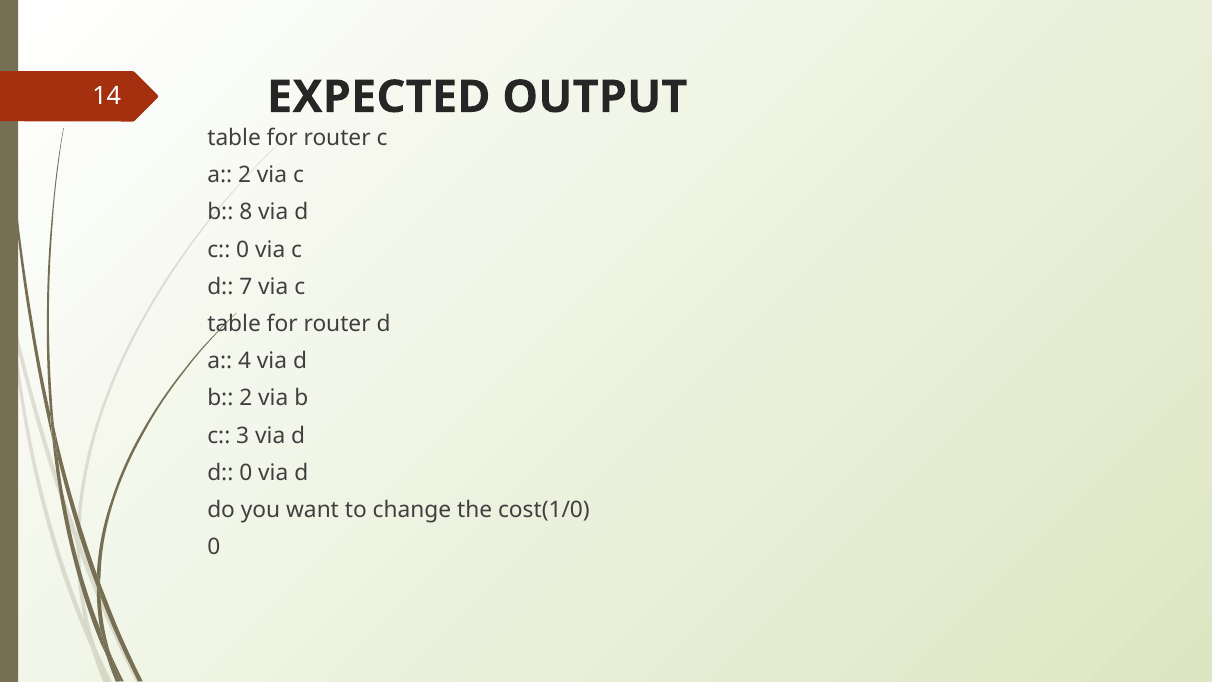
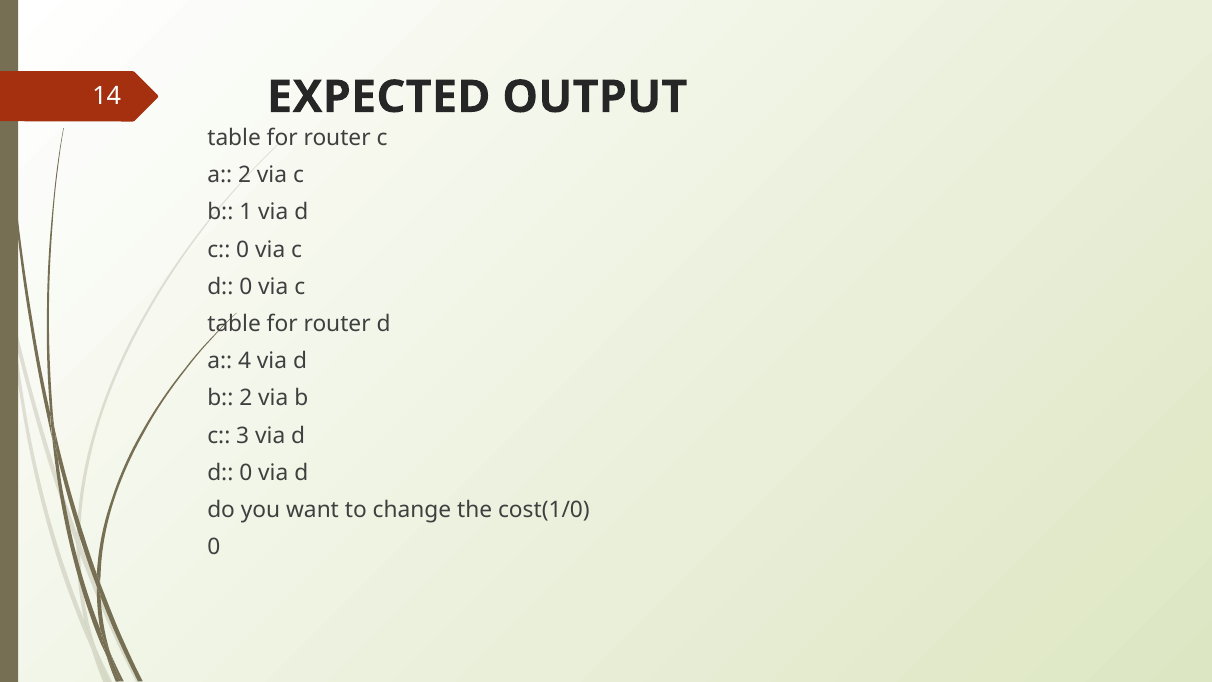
8: 8 -> 1 (246, 212)
7: 7 -> 0 (246, 287)
